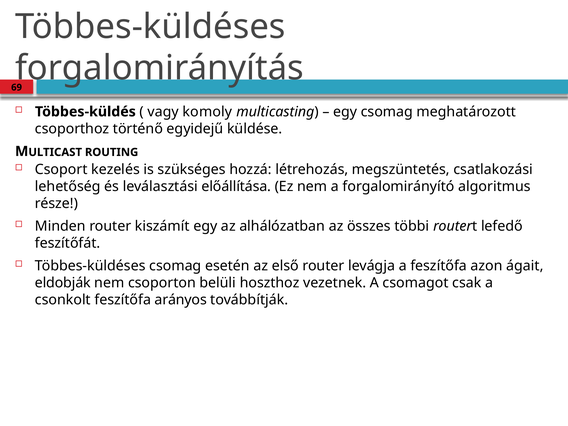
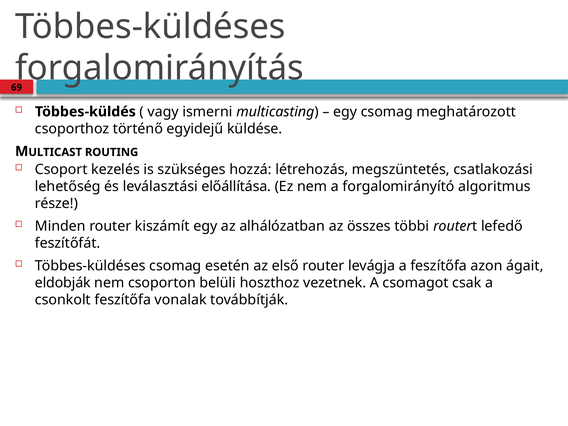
komoly: komoly -> ismerni (207, 112)
arányos: arányos -> vonalak (181, 300)
